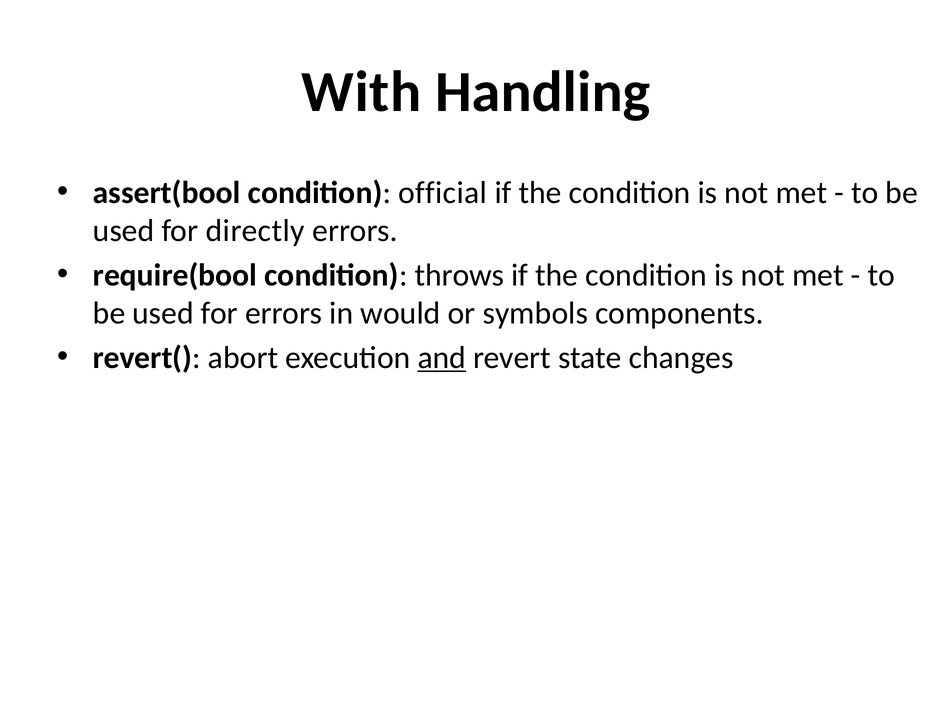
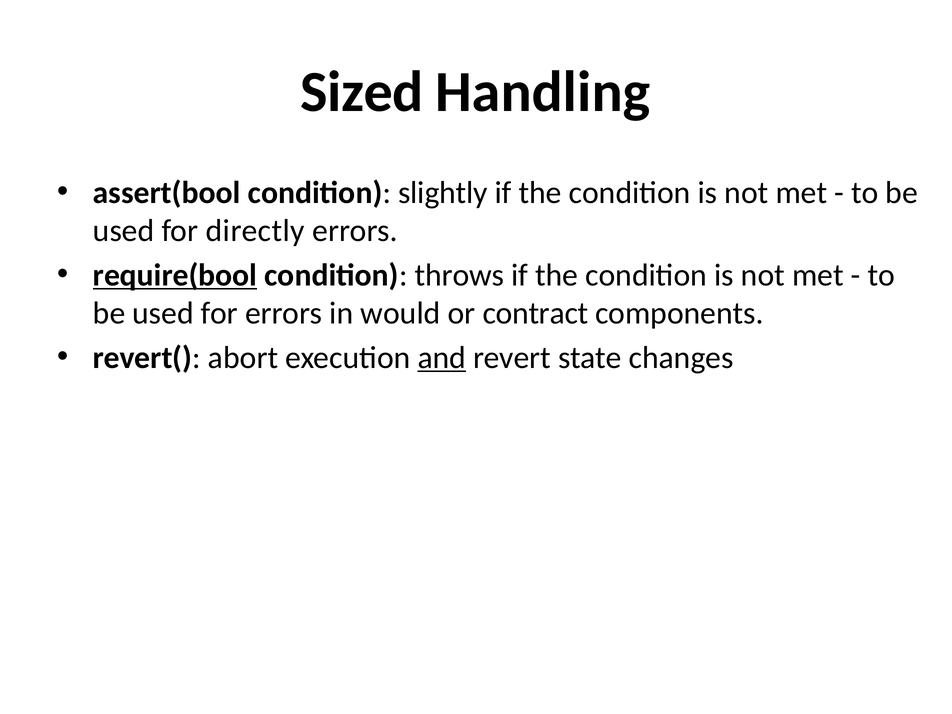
With: With -> Sized (362, 92)
official: official -> slightly (443, 193)
require(bool underline: none -> present (175, 275)
symbols: symbols -> contract (535, 313)
